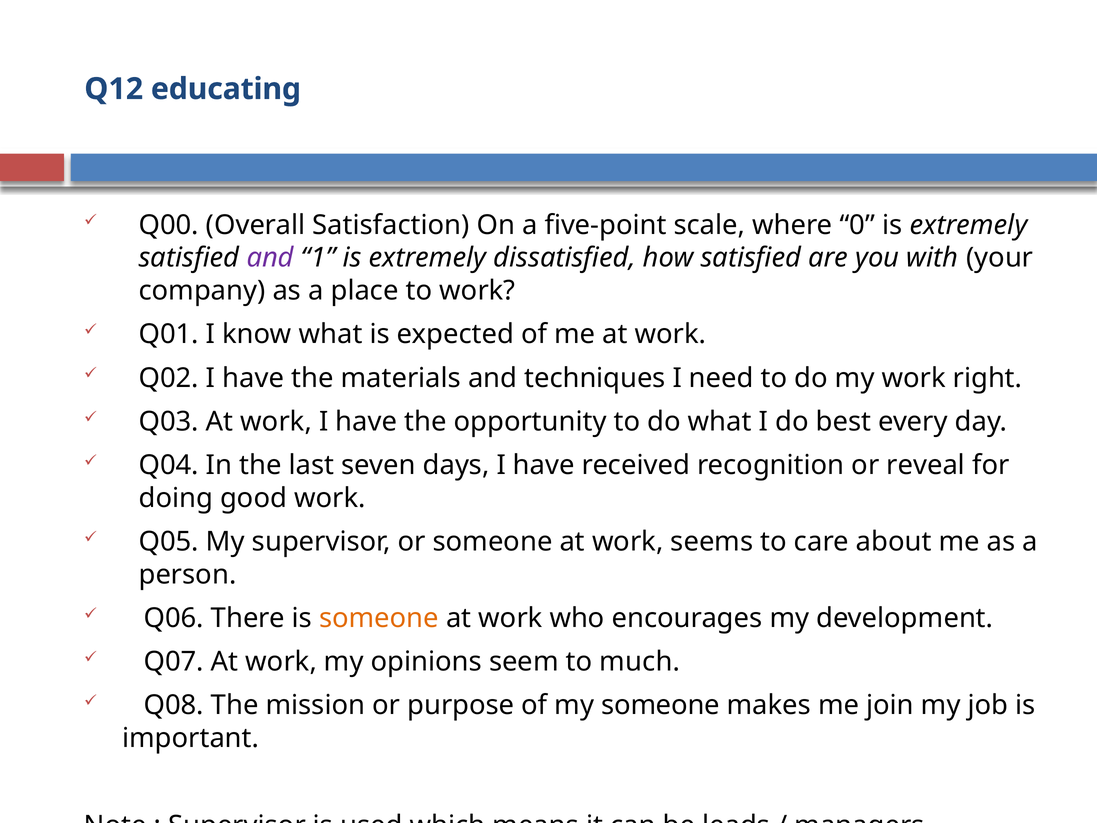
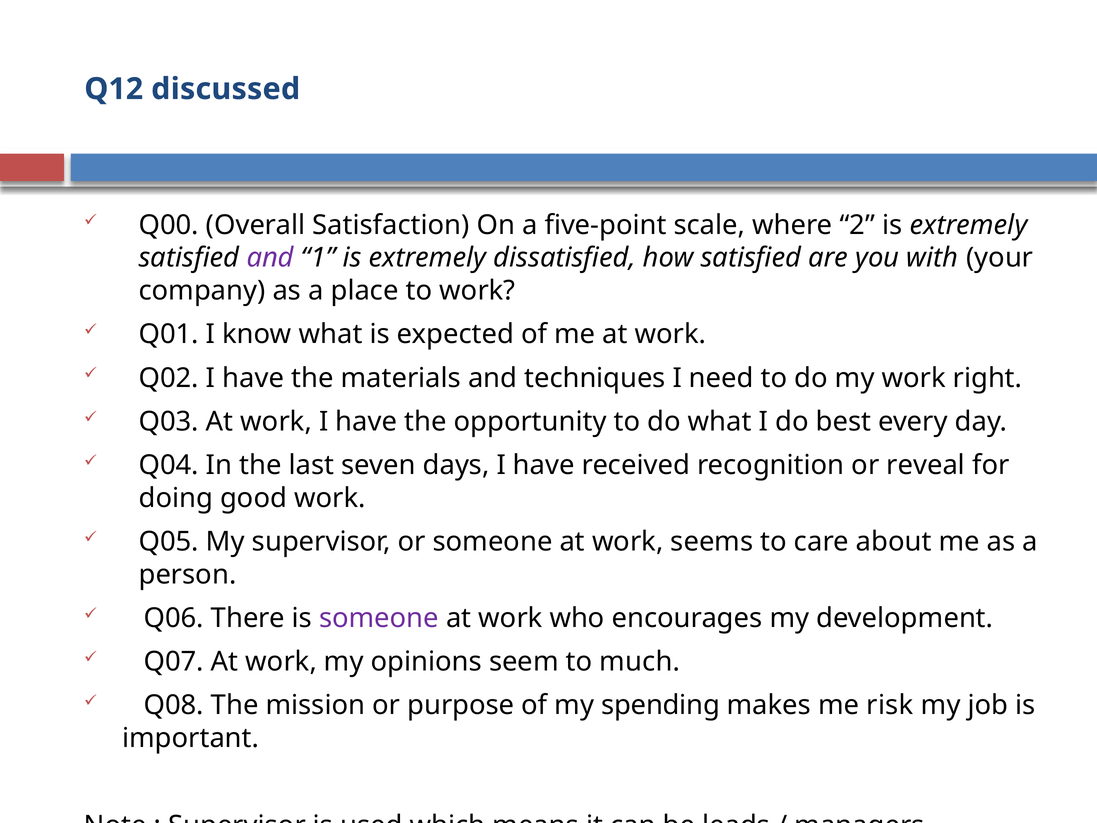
educating: educating -> discussed (226, 89)
0: 0 -> 2 (857, 225)
someone colour: orange -> purple (379, 618)
my someone: someone -> spending (661, 705)
join: join -> risk (890, 705)
